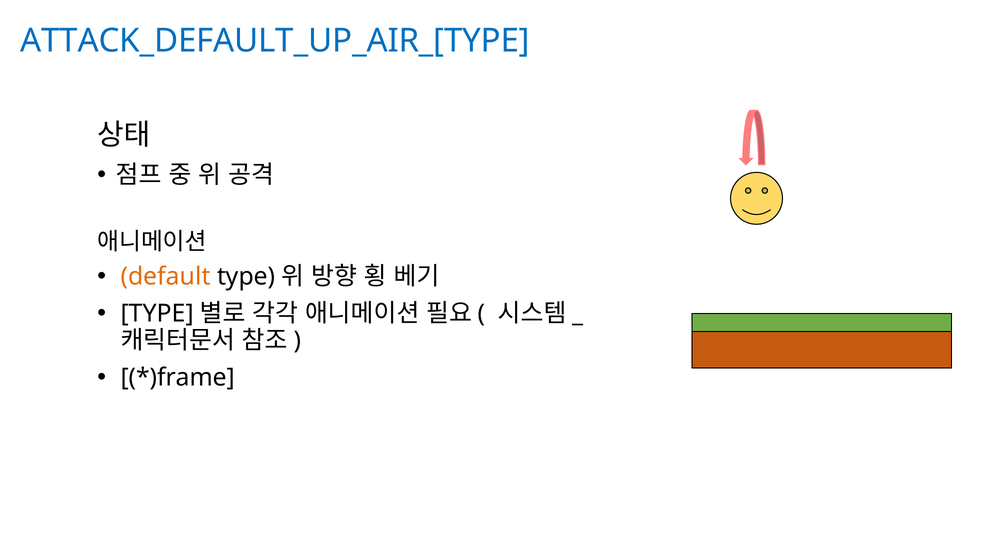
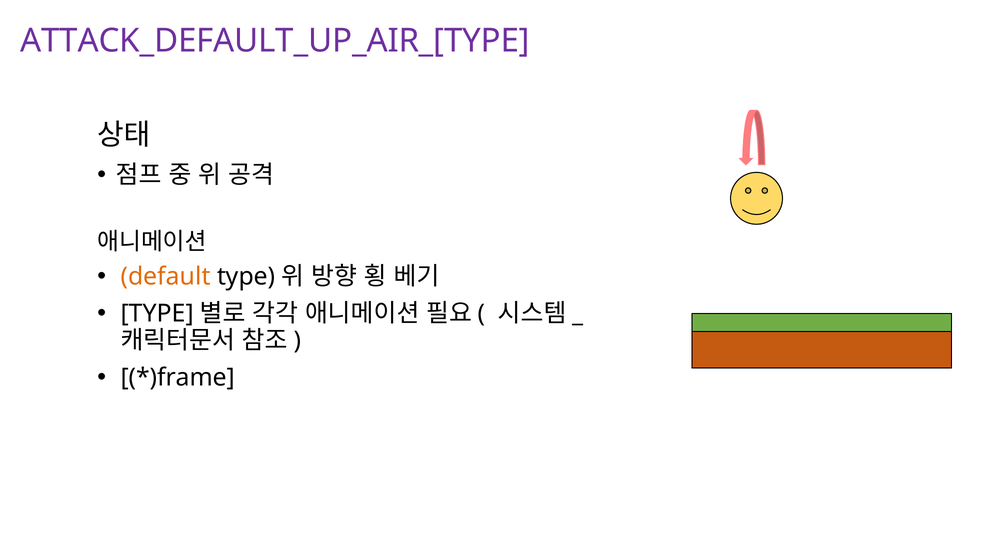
ATTACK_DEFAULT_UP_AIR_[TYPE colour: blue -> purple (275, 41)
